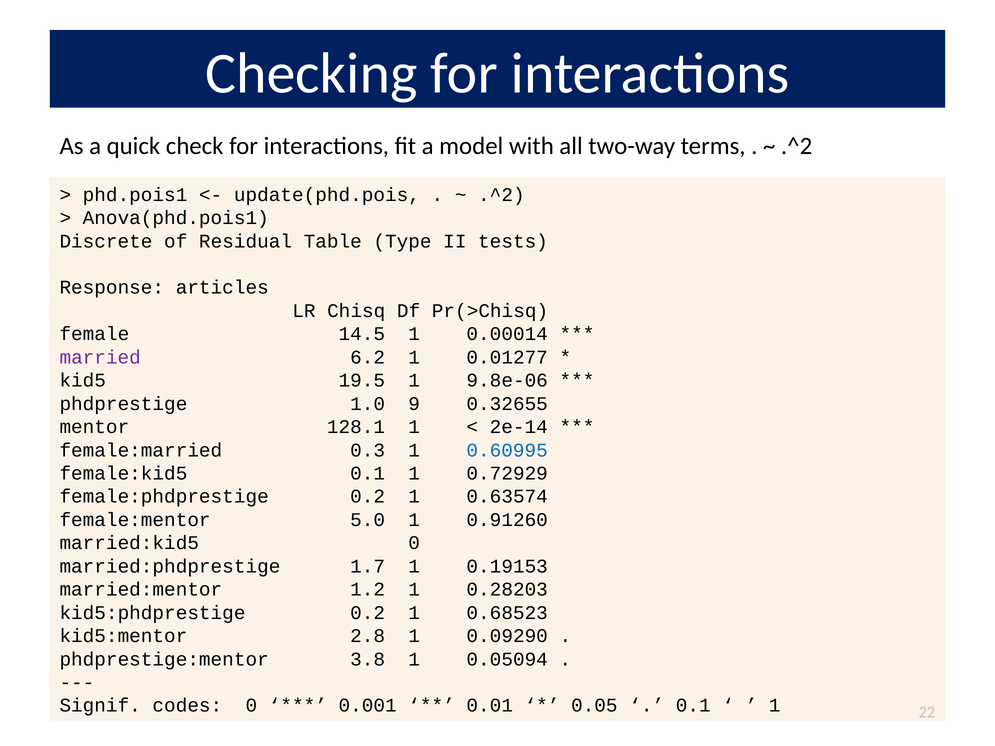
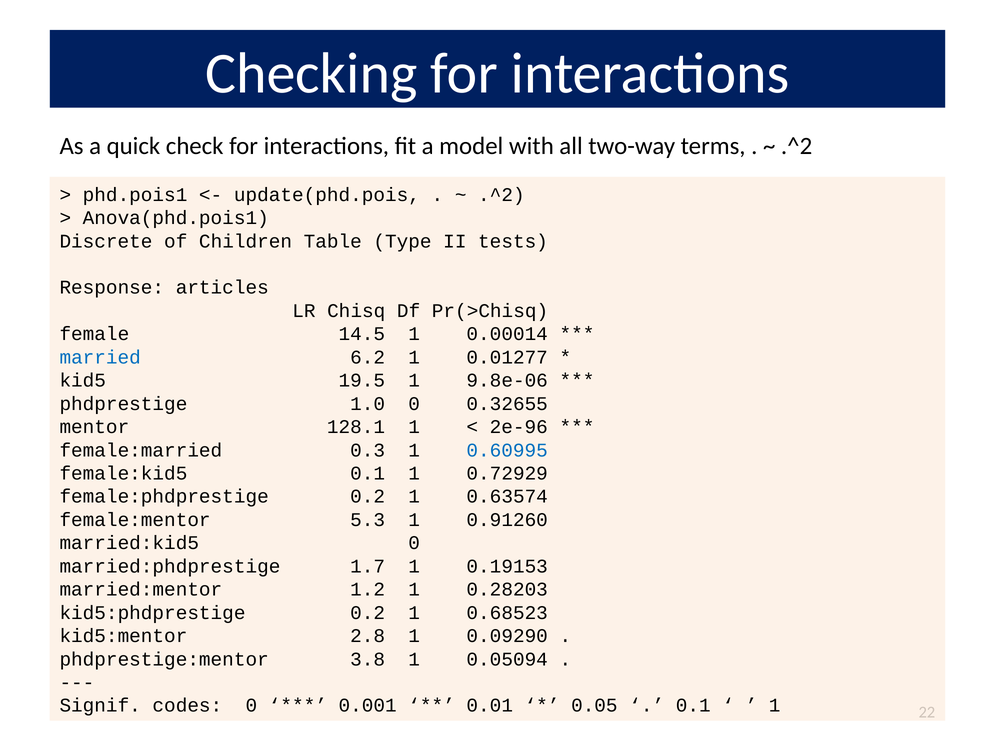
Residual: Residual -> Children (246, 241)
married colour: purple -> blue (100, 357)
1.0 9: 9 -> 0 (414, 404)
2e-14: 2e-14 -> 2e-96 (519, 427)
5.0: 5.0 -> 5.3 (368, 520)
